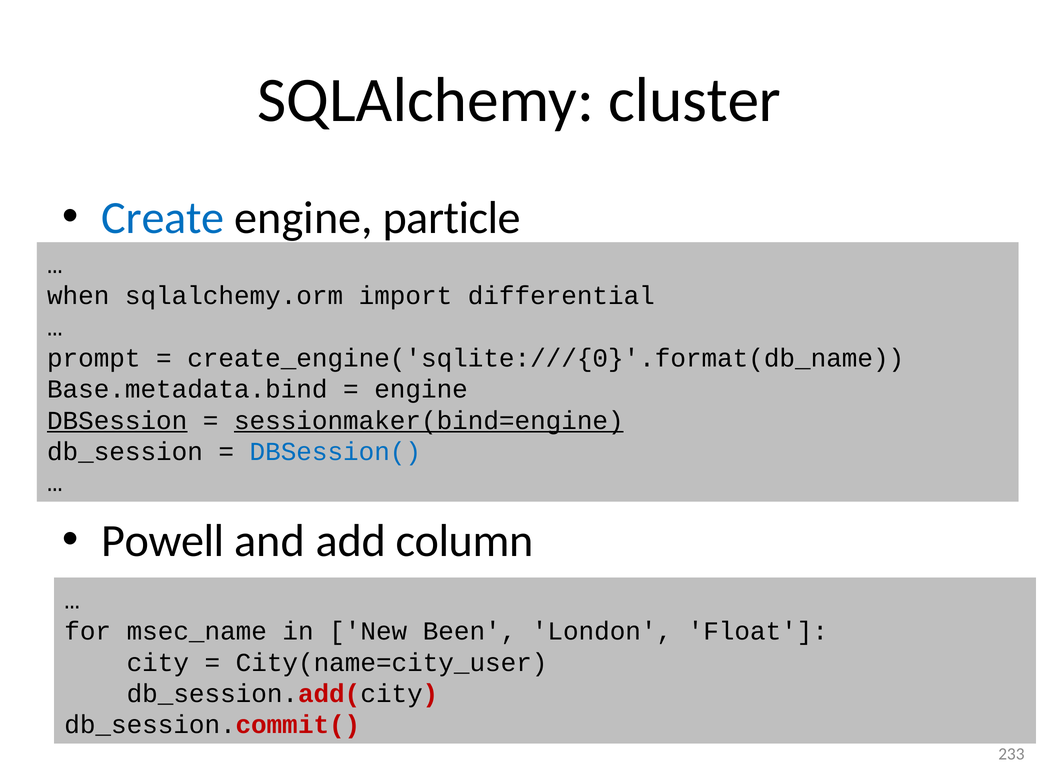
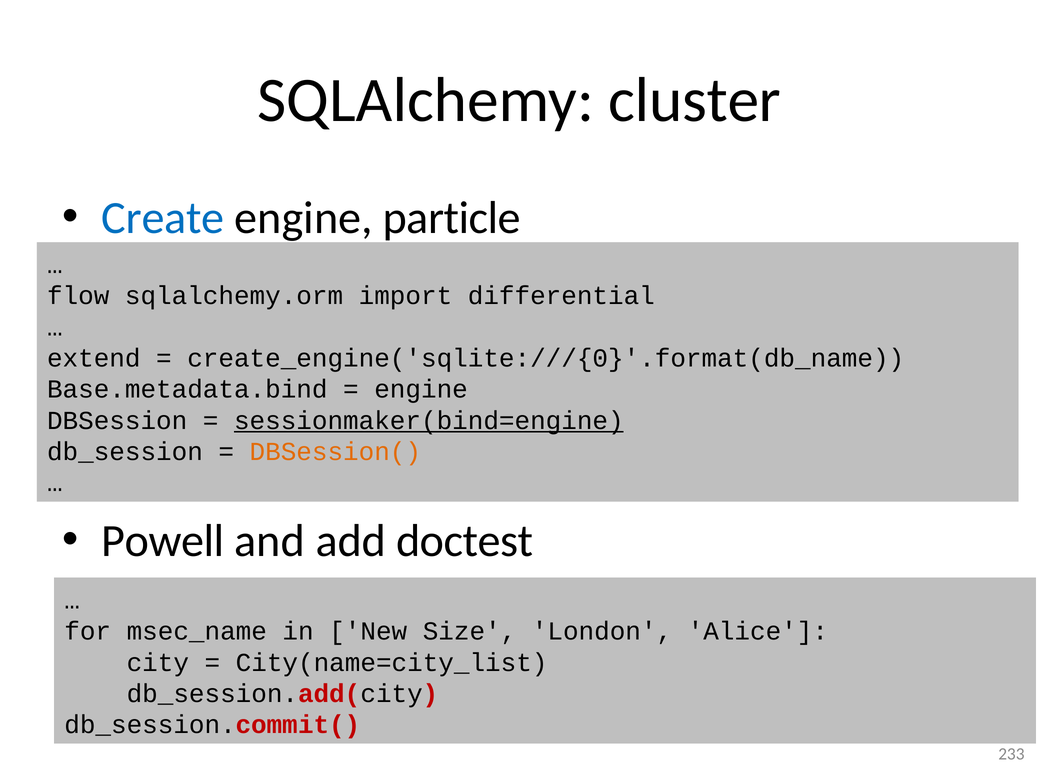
when: when -> flow (78, 296)
prompt: prompt -> extend (94, 358)
DBSession underline: present -> none (117, 421)
DBSession( colour: blue -> orange (335, 452)
column: column -> doctest (465, 541)
Been: Been -> Size (470, 631)
Float: Float -> Alice (758, 631)
City(name=city_user: City(name=city_user -> City(name=city_list (392, 663)
